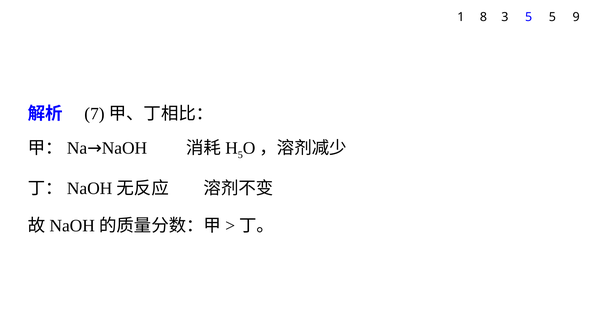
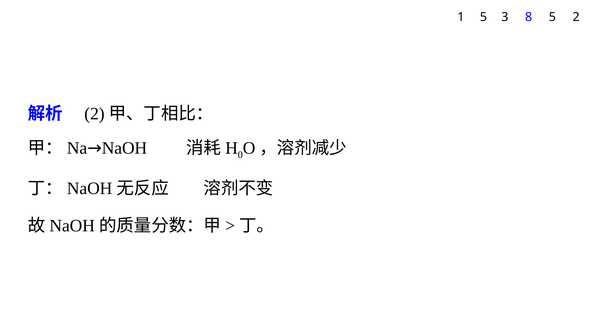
1 8: 8 -> 5 (483, 17)
3 5: 5 -> 8 (529, 17)
5 9: 9 -> 2 (576, 17)
7: 7 -> 2 (94, 114)
5: 5 -> 0 (240, 155)
